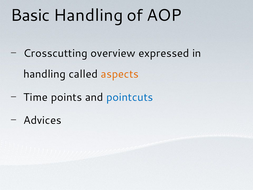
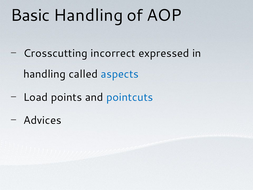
overview: overview -> incorrect (113, 53)
aspects colour: orange -> blue (120, 74)
Time: Time -> Load (36, 97)
